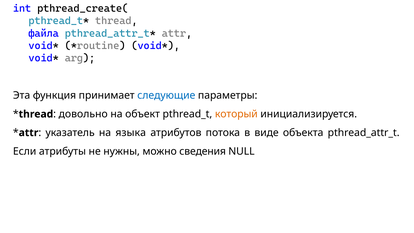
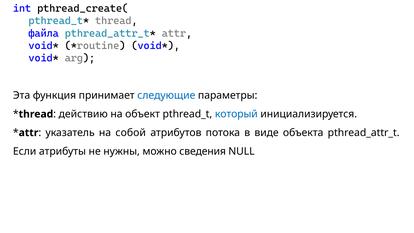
довольно: довольно -> действию (83, 114)
который colour: orange -> blue (236, 114)
языка: языка -> собой (131, 133)
